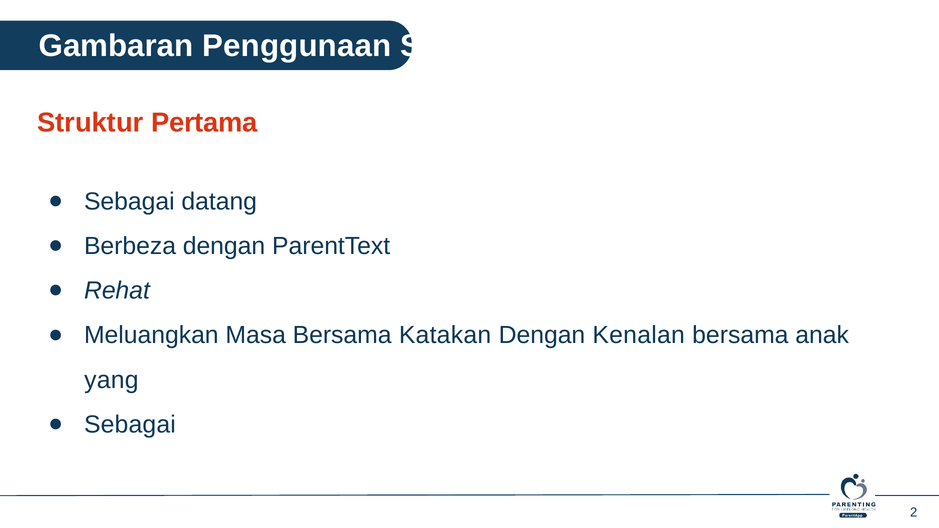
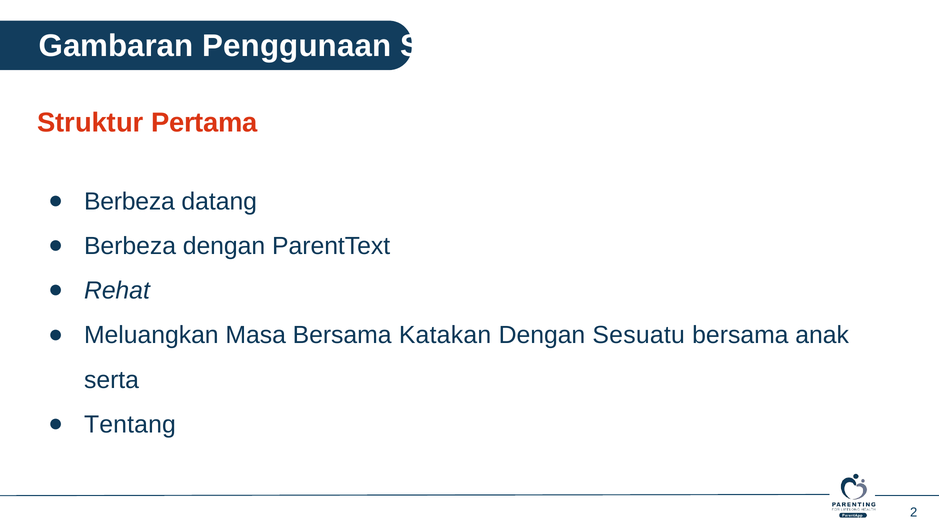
Sebagai: Sebagai -> Berbeza (129, 202)
Kenalan: Kenalan -> Sesuatu (639, 335)
yang: yang -> serta (111, 380)
Sebagai: Sebagai -> Tentang (130, 425)
